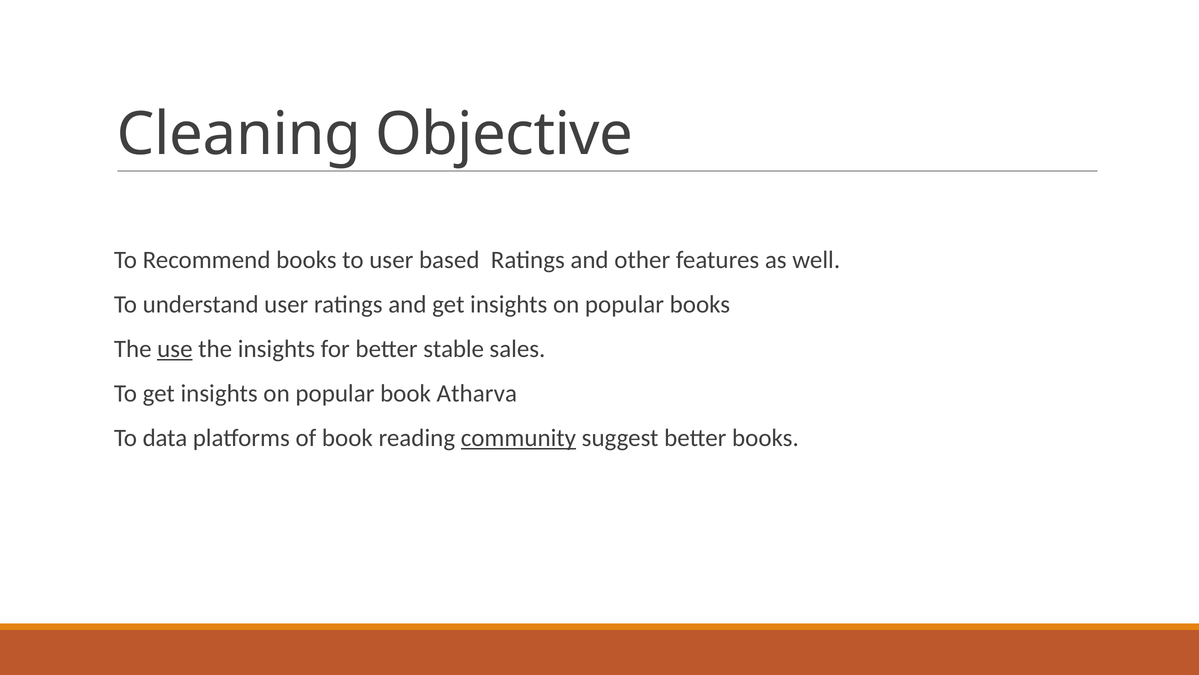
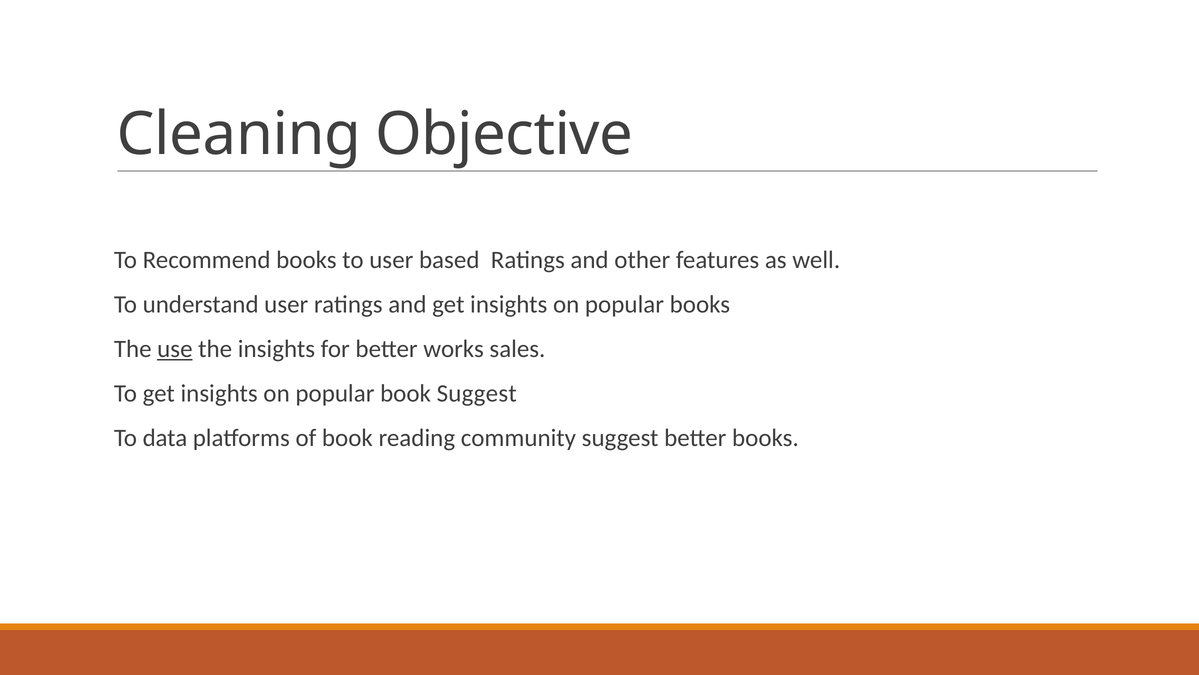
stable: stable -> works (454, 349)
book Atharva: Atharva -> Suggest (477, 393)
community underline: present -> none (518, 437)
